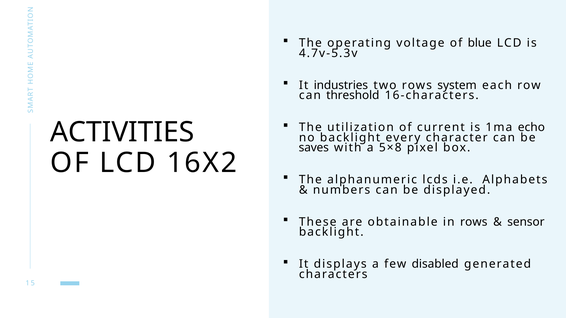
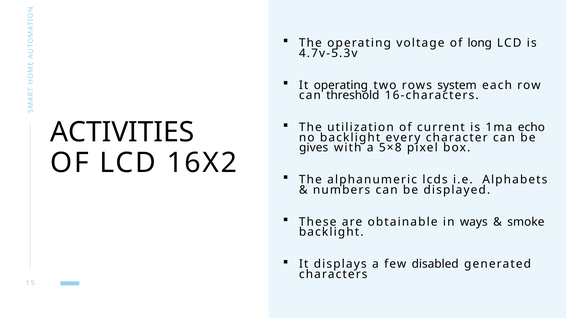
blue: blue -> long (480, 43)
It industries: industries -> operating (341, 85)
saves: saves -> gives (314, 148)
in rows: rows -> ways (474, 222)
sensor: sensor -> smoke (526, 222)
